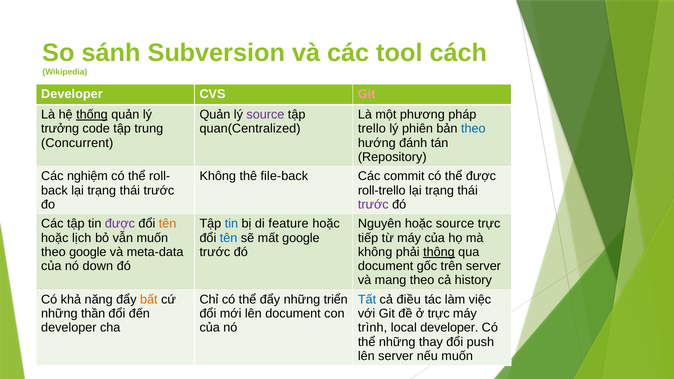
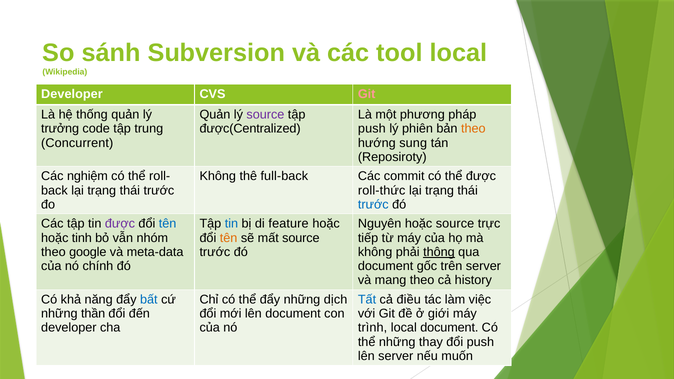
tool cách: cách -> local (459, 53)
thống underline: present -> none (92, 115)
quan(Centralized: quan(Centralized -> được(Centralized (250, 129)
trello: trello -> push (372, 129)
theo colour: blue -> orange (473, 129)
đánh: đánh -> sung (413, 143)
Repository: Repository -> Reposiroty (392, 157)
file-back: file-back -> full-back (284, 176)
roll-trello: roll-trello -> roll-thức (382, 190)
trước colour: purple -> blue (373, 205)
tên colour: orange -> blue (168, 224)
lịch: lịch -> tinh (82, 238)
vẫn muốn: muốn -> nhóm (152, 238)
tên colour: blue -> orange (229, 238)
mất google: google -> source (301, 238)
down: down -> chính (98, 266)
bất colour: orange -> blue (149, 300)
triển: triển -> dịch (336, 300)
ở trực: trực -> giới (439, 314)
local developer: developer -> document (449, 328)
